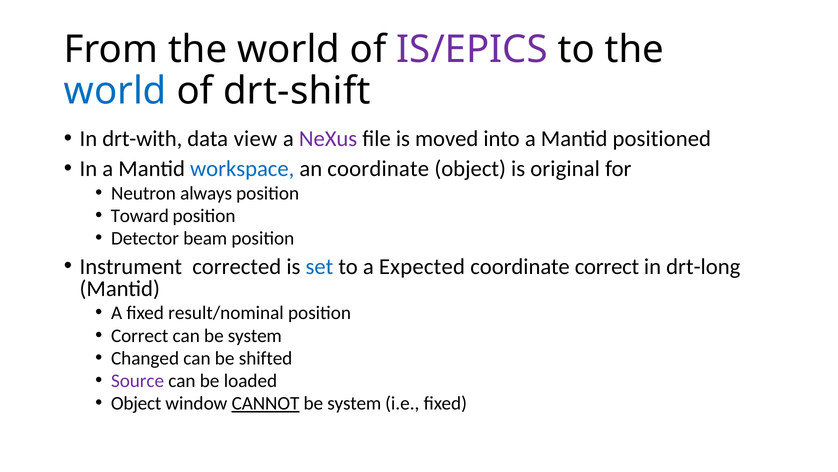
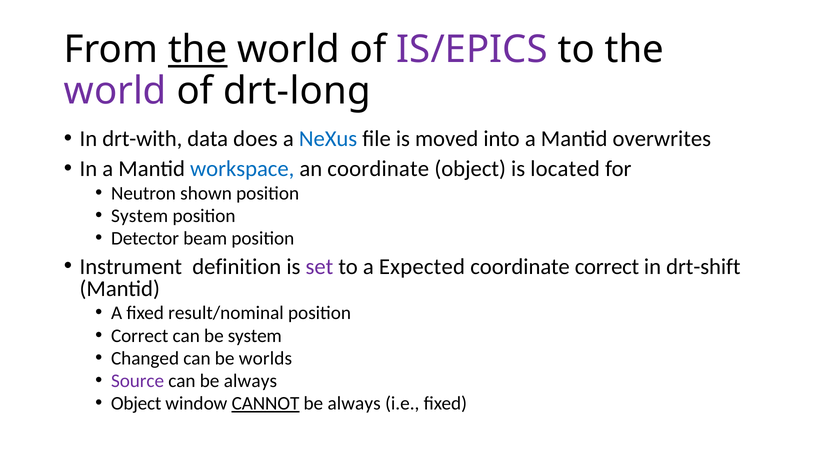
the underline: none -> present (198, 50)
world colour: blue -> purple (115, 91)
drt-shift: drt-shift -> drt-long (297, 91)
view: view -> does (255, 139)
NeXus colour: purple -> blue (328, 139)
positioned: positioned -> overwrites (662, 139)
original: original -> located (565, 169)
always: always -> shown (206, 193)
Toward: Toward -> System (140, 216)
corrected: corrected -> definition (237, 266)
set colour: blue -> purple (319, 266)
drt-long: drt-long -> drt-shift (703, 266)
shifted: shifted -> worlds (265, 358)
can be loaded: loaded -> always (250, 380)
system: system -> always (354, 403)
